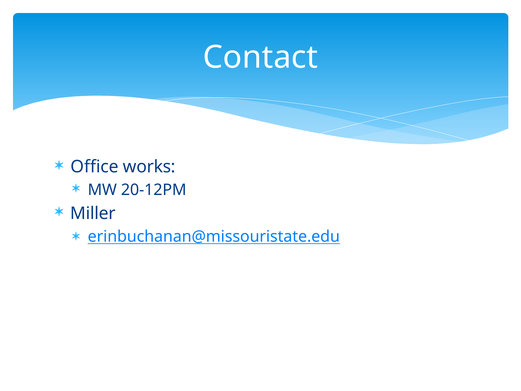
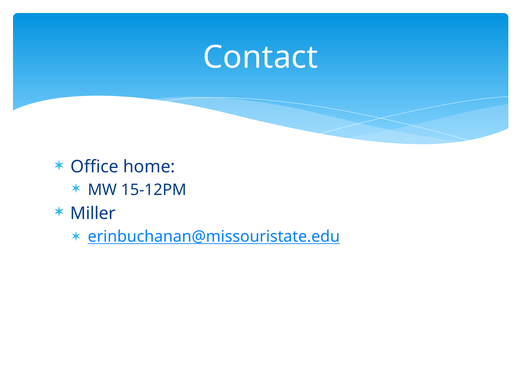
works: works -> home (149, 167)
20-12PM: 20-12PM -> 15-12PM (154, 190)
